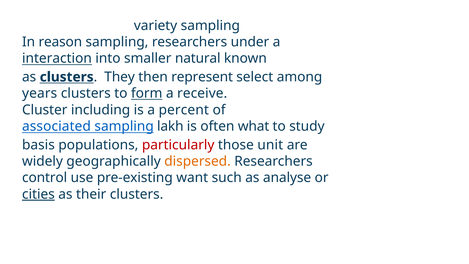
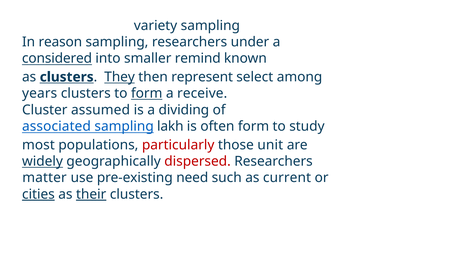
interaction: interaction -> considered (57, 58)
natural: natural -> remind (198, 58)
They underline: none -> present (120, 77)
including: including -> assumed (101, 110)
percent: percent -> dividing (184, 110)
often what: what -> form (254, 126)
basis: basis -> most (38, 145)
widely underline: none -> present (42, 161)
dispersed colour: orange -> red (198, 161)
control: control -> matter (44, 178)
want: want -> need (192, 178)
analyse: analyse -> current (287, 178)
their underline: none -> present (91, 194)
